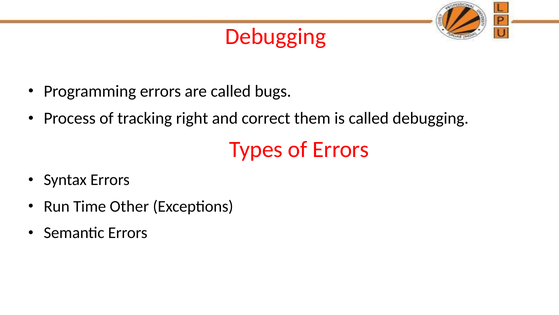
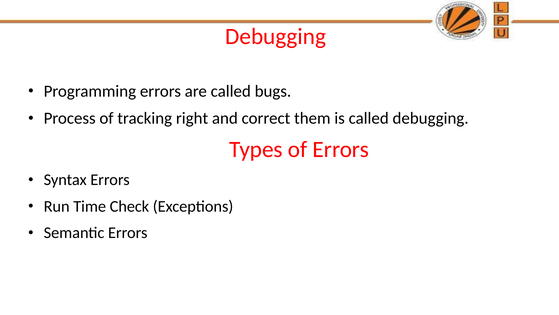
Other: Other -> Check (129, 206)
